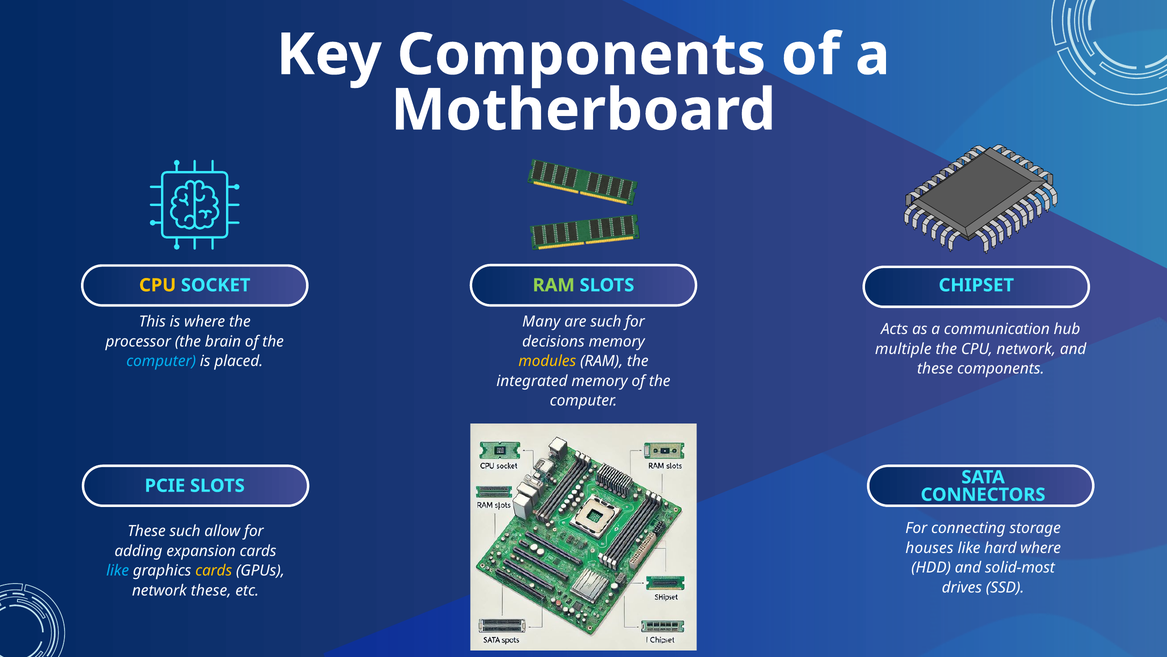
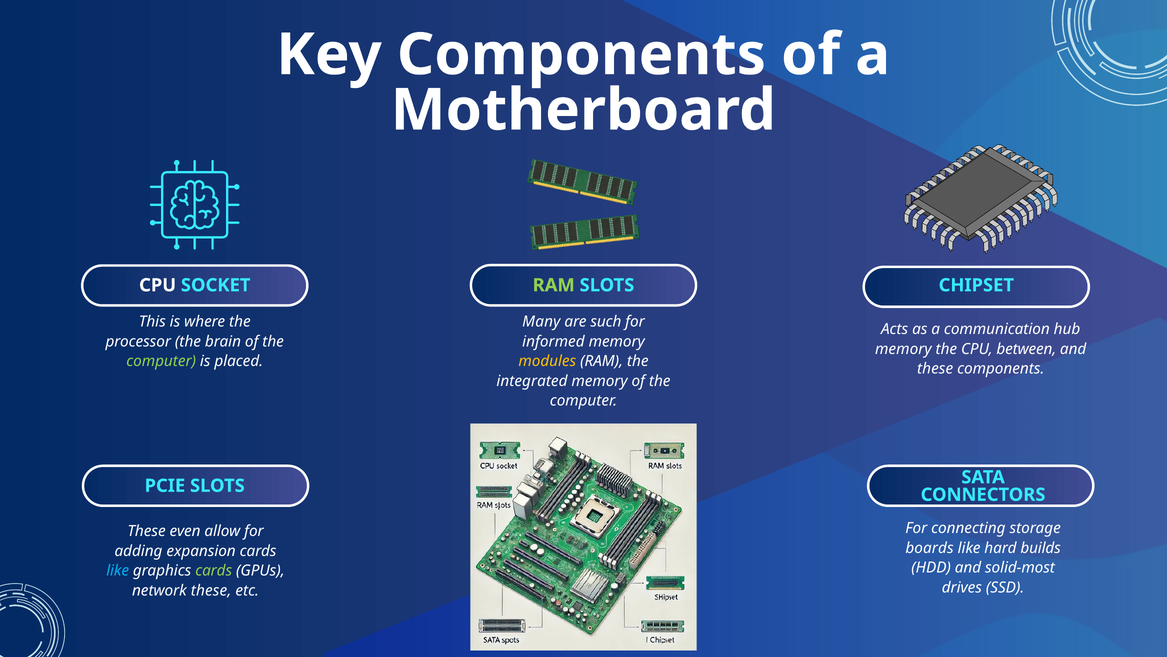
CPU colour: yellow -> white (158, 285)
decisions: decisions -> informed (553, 341)
multiple: multiple -> memory (903, 349)
CPU network: network -> between (1026, 349)
computer colour: light blue -> light green (161, 361)
These such: such -> even (185, 531)
houses: houses -> boards (930, 548)
hard where: where -> builds (1041, 548)
cards colour: yellow -> light green (214, 570)
